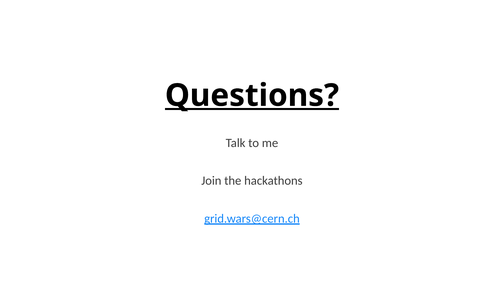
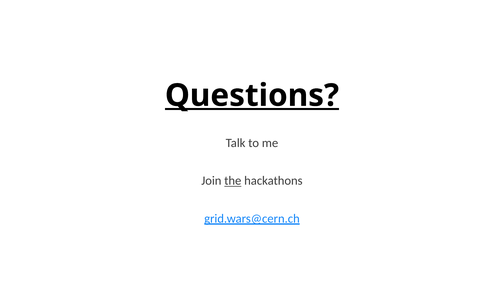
the underline: none -> present (233, 181)
